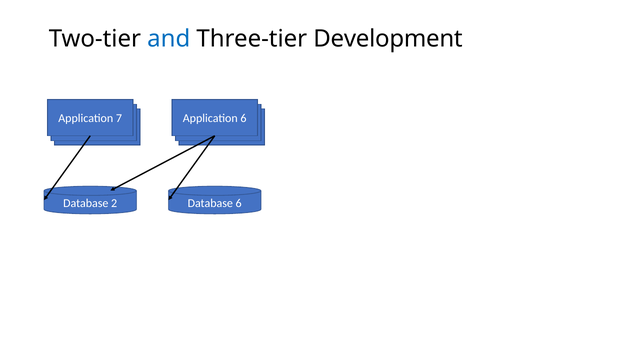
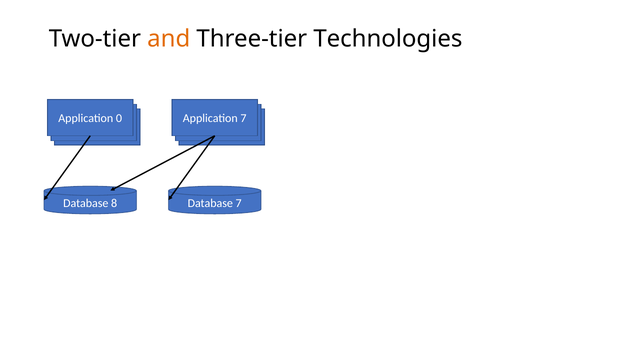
and colour: blue -> orange (169, 39)
Development: Development -> Technologies (388, 39)
7: 7 -> 0 (119, 118)
Application 6: 6 -> 7 (243, 118)
2: 2 -> 8 (114, 203)
Database 6: 6 -> 7 (239, 203)
